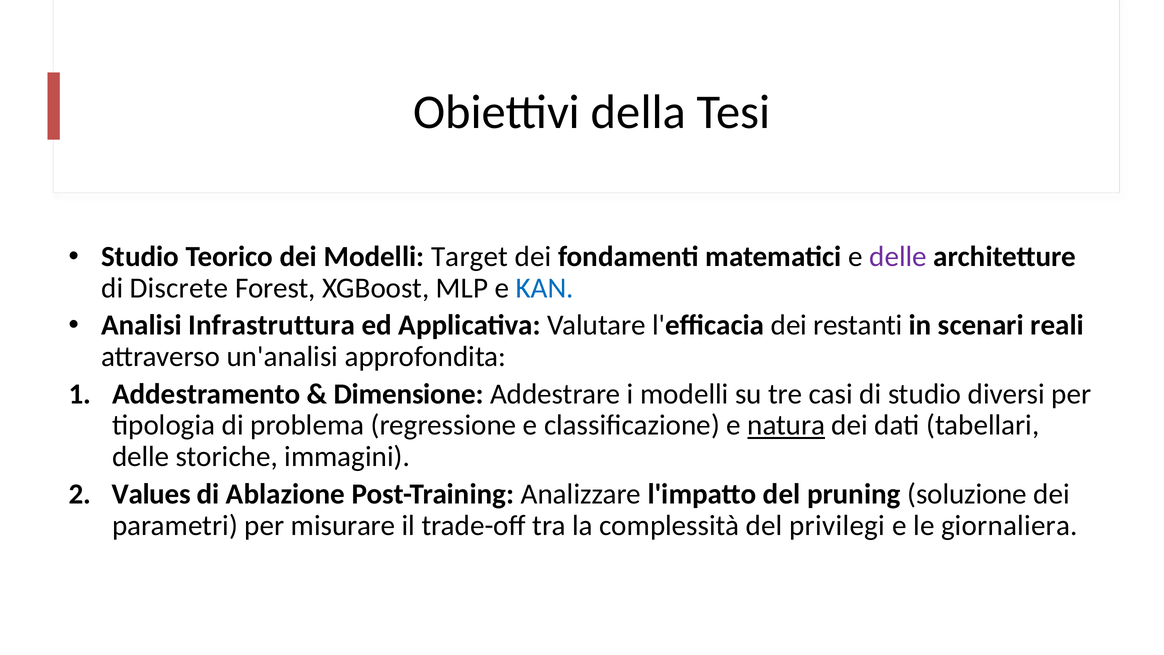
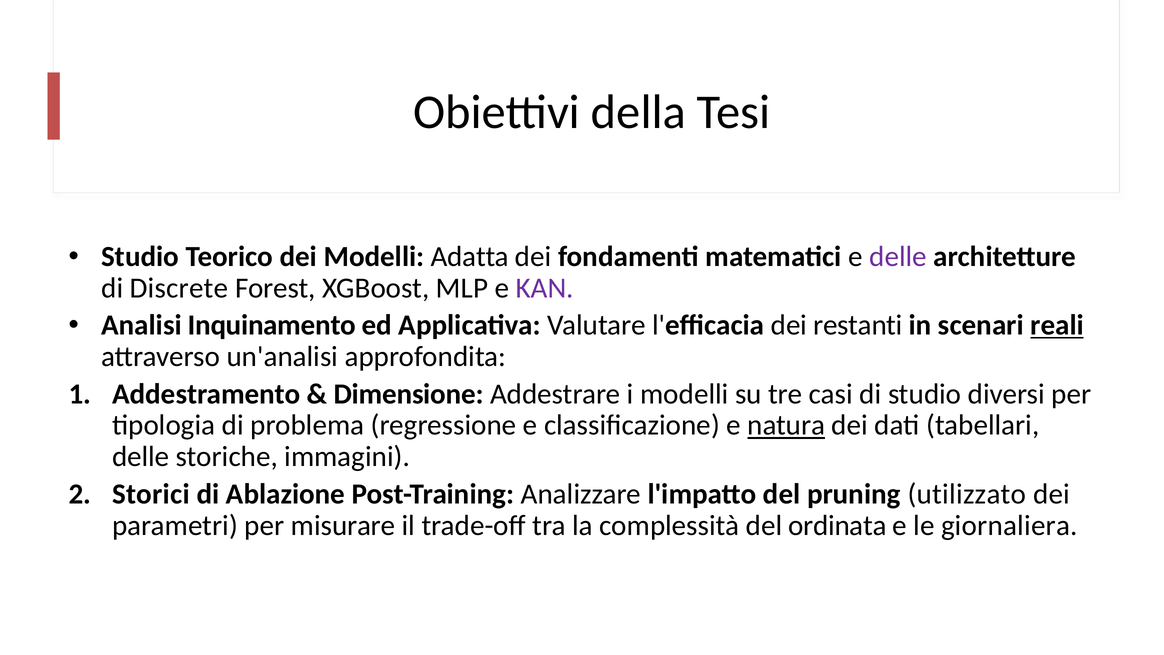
Target: Target -> Adatta (470, 257)
KAN colour: blue -> purple (545, 288)
Infrastruttura: Infrastruttura -> Inquinamento (272, 325)
reali underline: none -> present (1057, 325)
Values: Values -> Storici (151, 494)
soluzione: soluzione -> utilizzato (967, 494)
privilegi: privilegi -> ordinata (837, 525)
